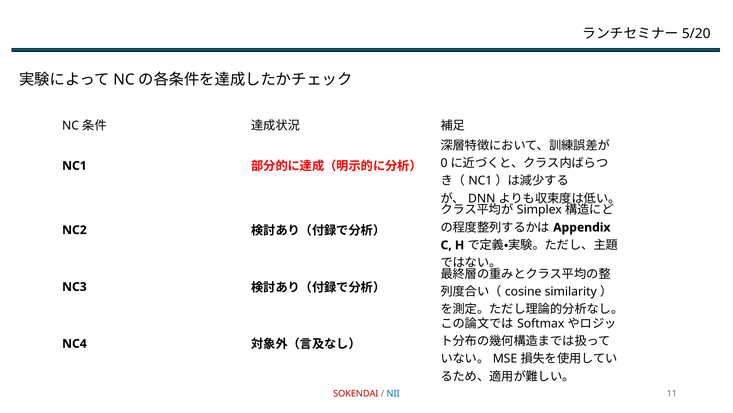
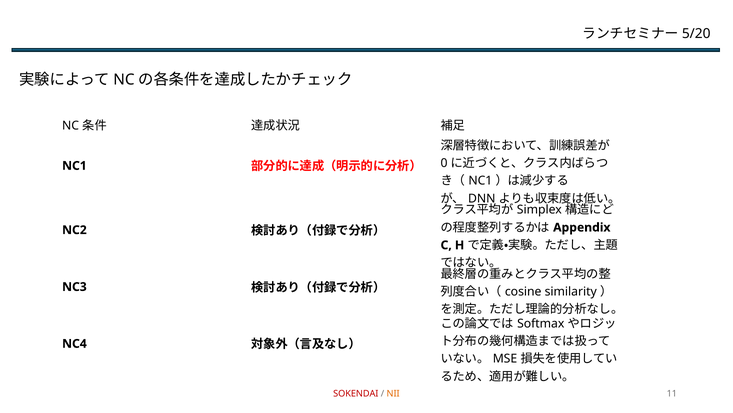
NII colour: blue -> orange (393, 393)
